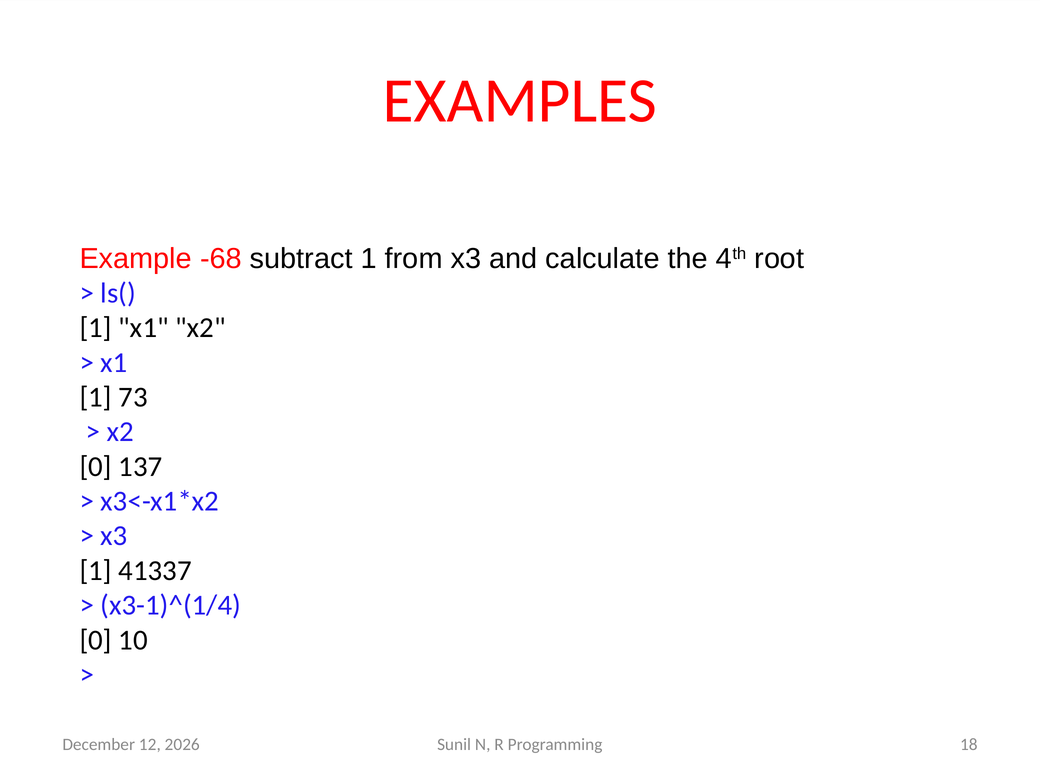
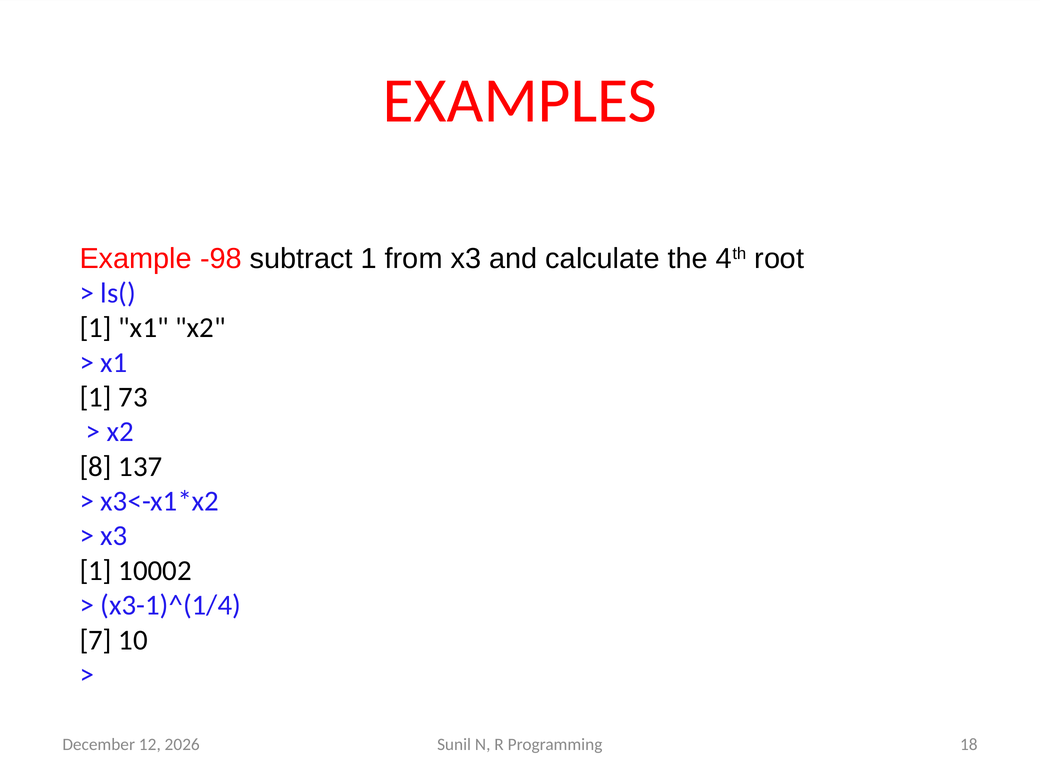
-68: -68 -> -98 (221, 258)
0: 0 -> 8 (96, 467)
41337: 41337 -> 10002 (155, 571)
0: 0 -> 7 (96, 640)
